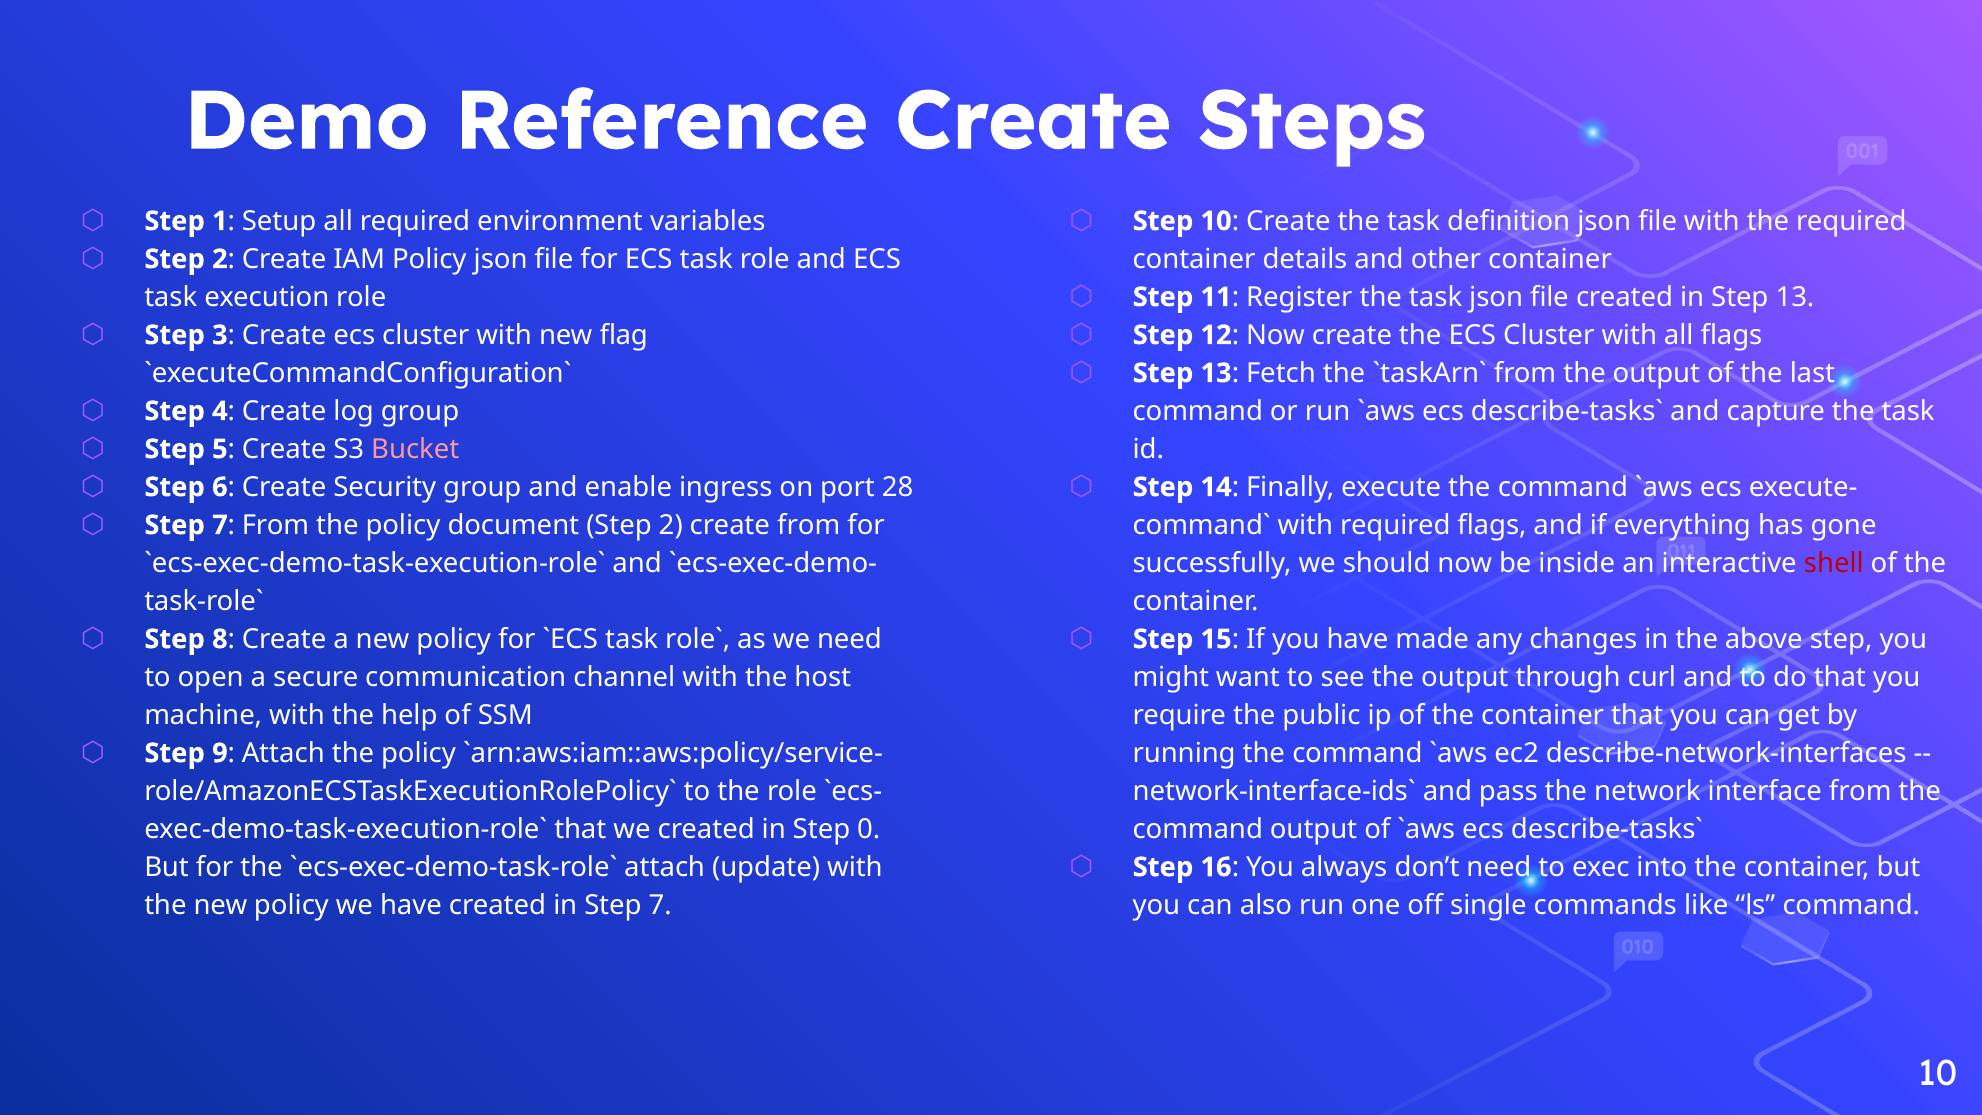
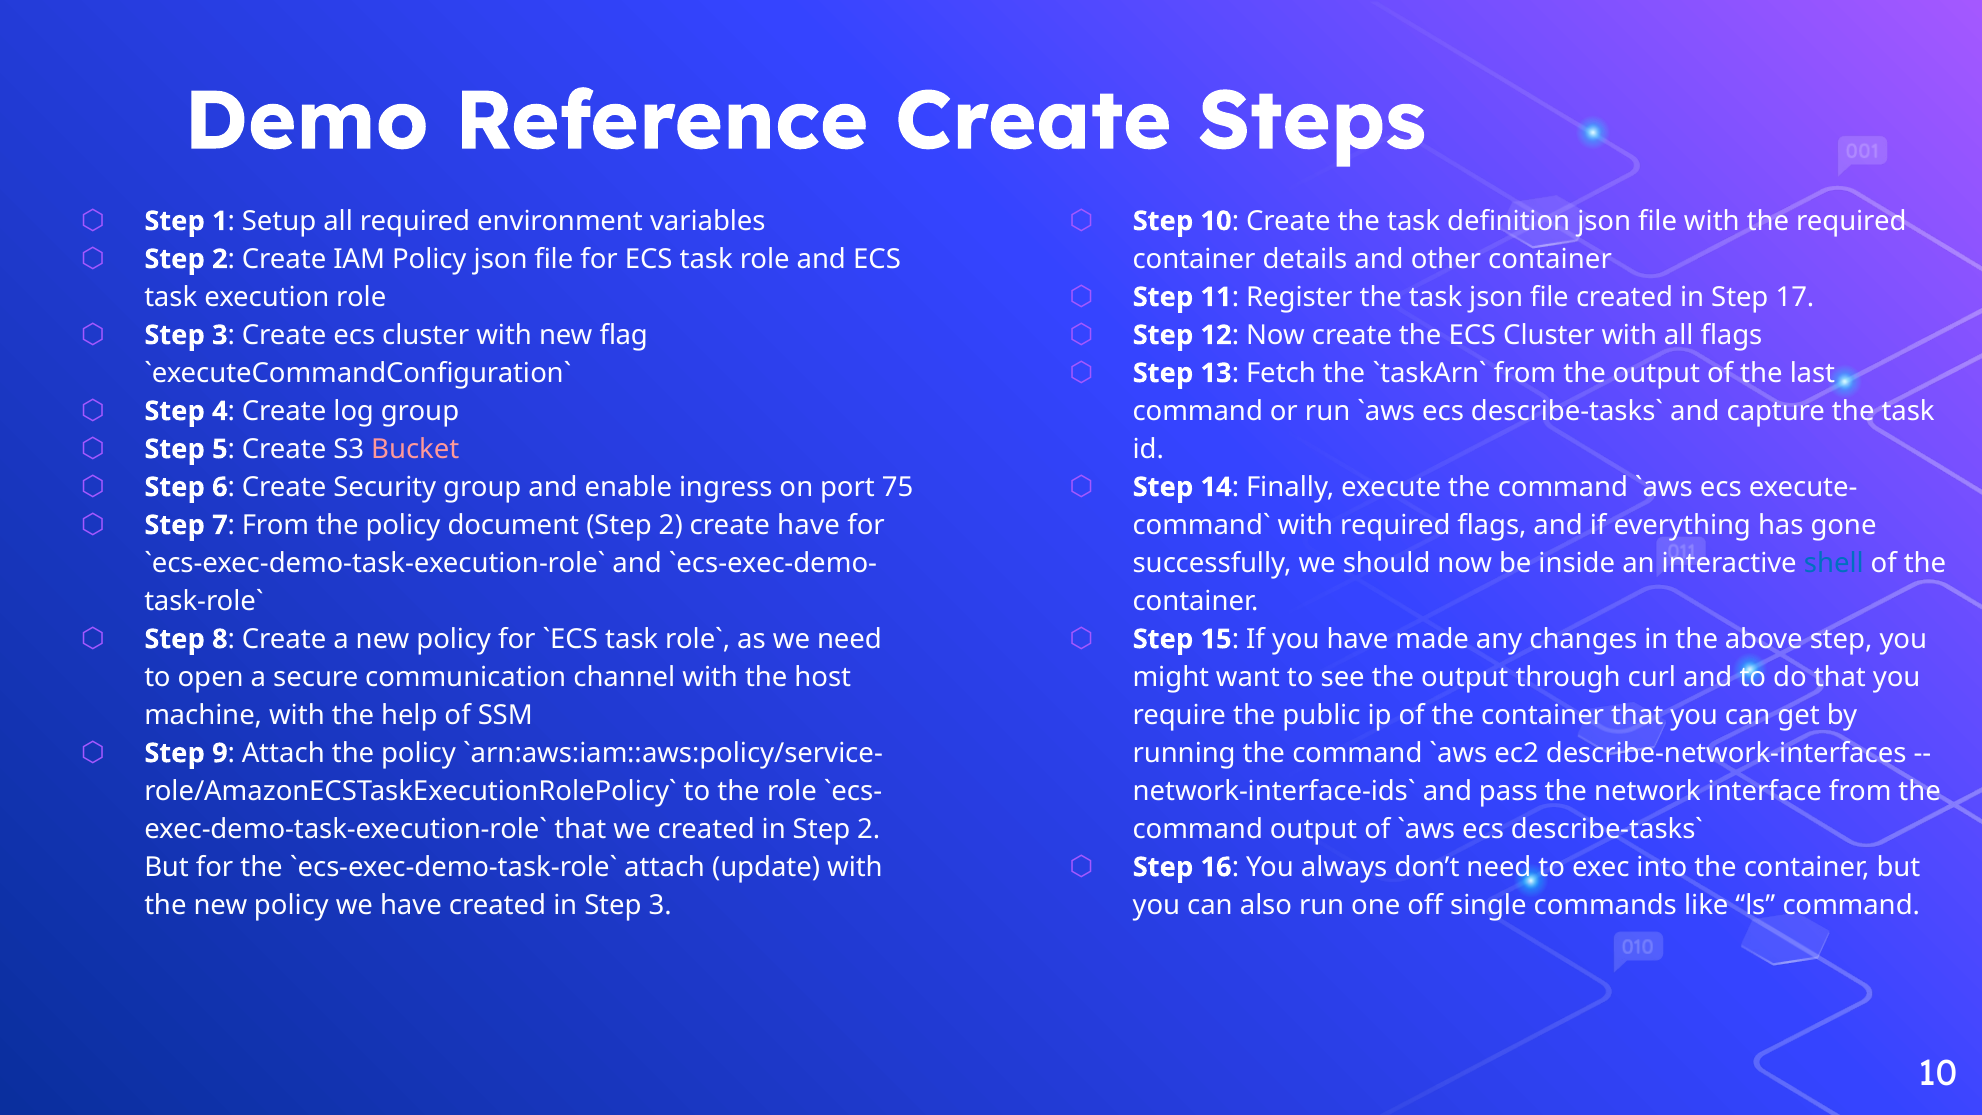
in Step 13: 13 -> 17 (1795, 297)
28: 28 -> 75 (898, 487)
create from: from -> have (809, 525)
shell colour: red -> blue (1834, 563)
in Step 0: 0 -> 2 (869, 829)
in Step 7: 7 -> 3 (660, 905)
